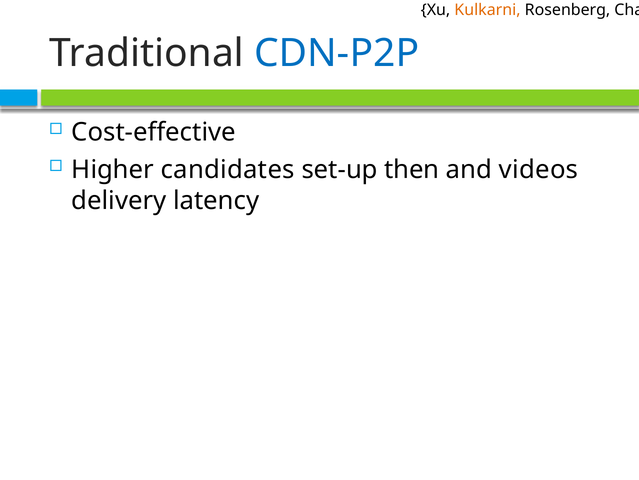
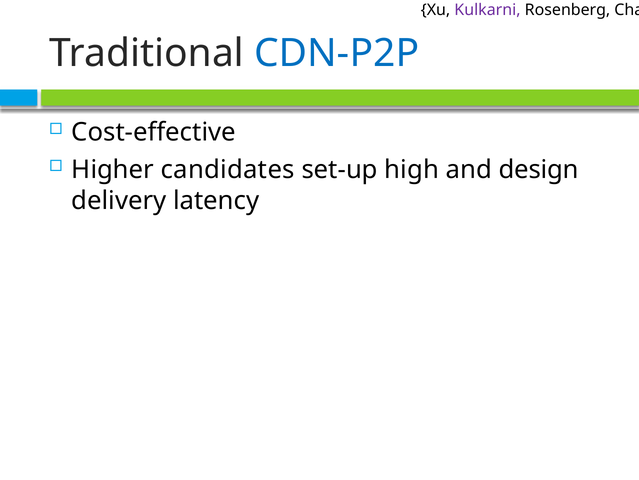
Kulkarni colour: orange -> purple (487, 10)
then: then -> high (412, 169)
videos: videos -> design (539, 169)
